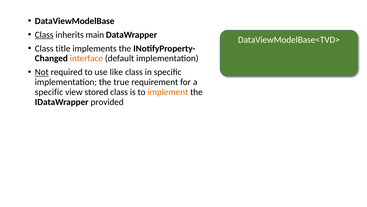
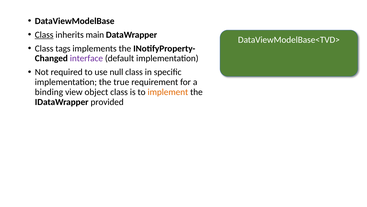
title: title -> tags (63, 48)
interface colour: orange -> purple (86, 58)
Not underline: present -> none (42, 72)
like: like -> null (116, 72)
specific: specific -> binding (49, 92)
stored: stored -> object (96, 92)
